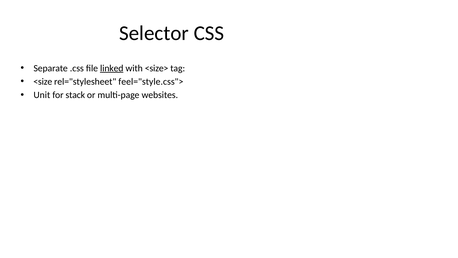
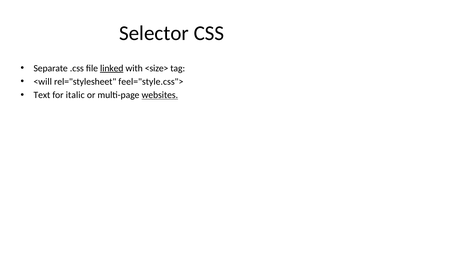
<size: <size -> <will (43, 82)
Unit: Unit -> Text (42, 95)
stack: stack -> italic (75, 95)
websites underline: none -> present (160, 95)
